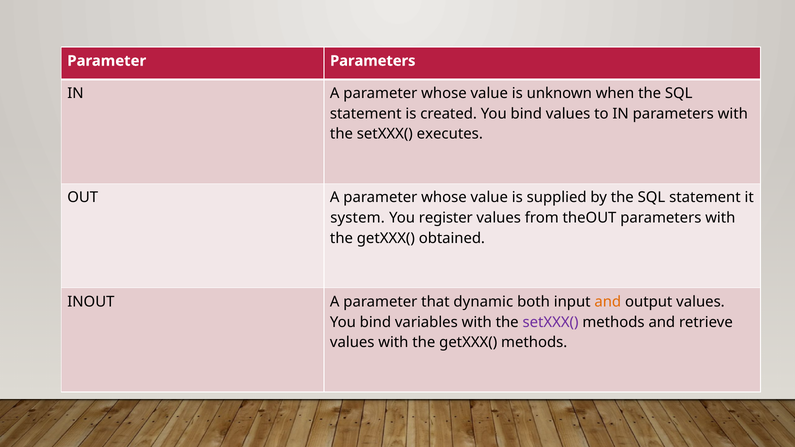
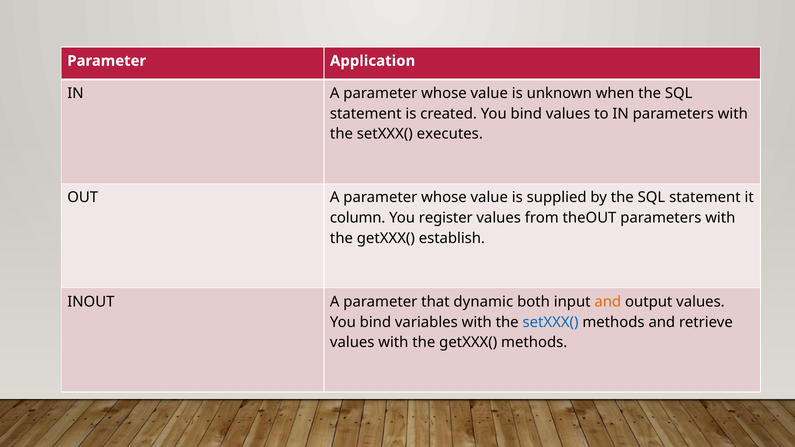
Parameter Parameters: Parameters -> Application (373, 61)
system: system -> column (358, 218)
obtained: obtained -> establish (452, 238)
setXXX( colour: purple -> blue (551, 322)
